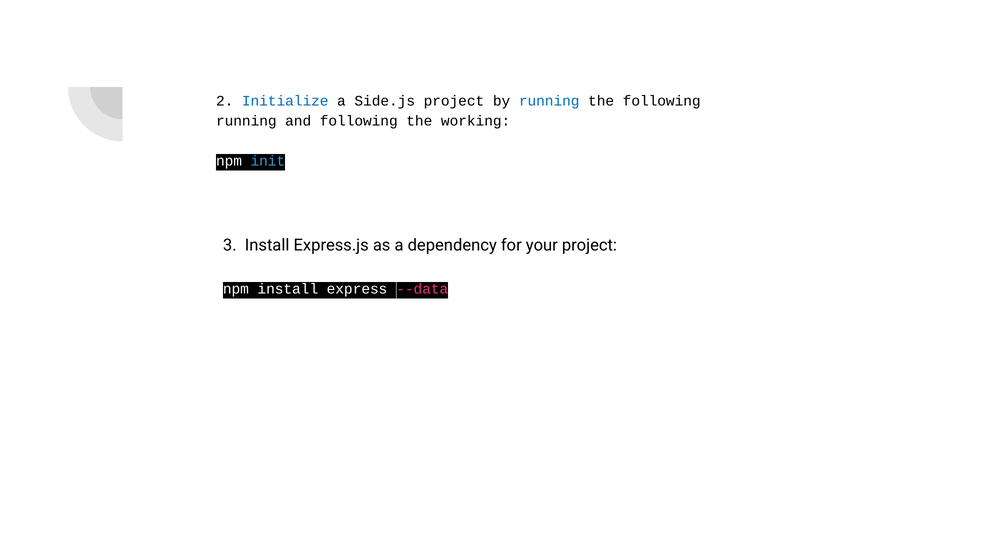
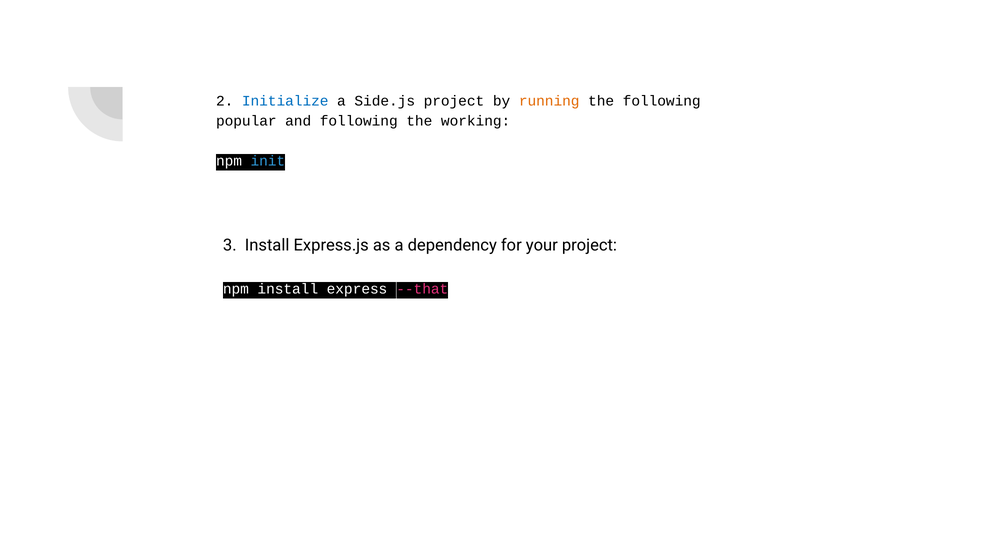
running colour: blue -> orange (549, 101)
running: running -> popular (246, 121)
--data: --data -> --that (422, 289)
